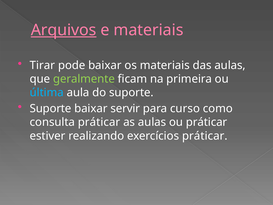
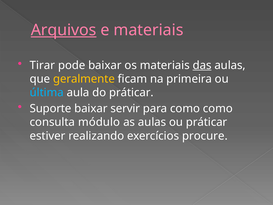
das underline: none -> present (202, 65)
geralmente colour: light green -> yellow (84, 79)
do suporte: suporte -> práticar (131, 92)
para curso: curso -> como (185, 108)
consulta práticar: práticar -> módulo (99, 122)
exercícios práticar: práticar -> procure (205, 136)
